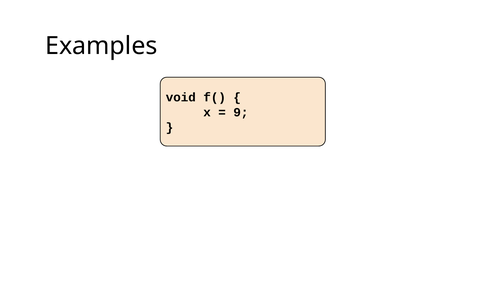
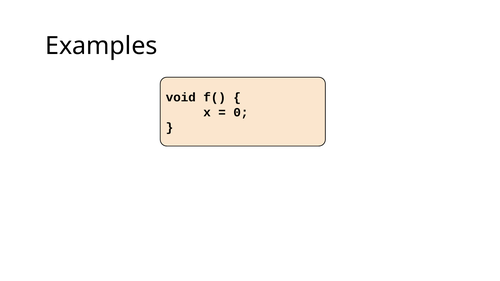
9: 9 -> 0 (241, 113)
